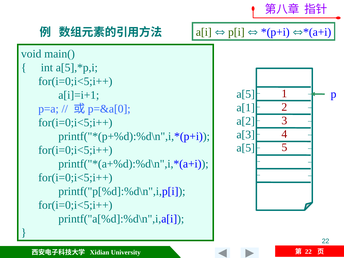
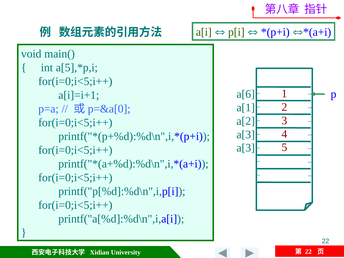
a[5: a[5 -> a[6 (246, 94)
a[5: a[5 -> a[3 (246, 148)
